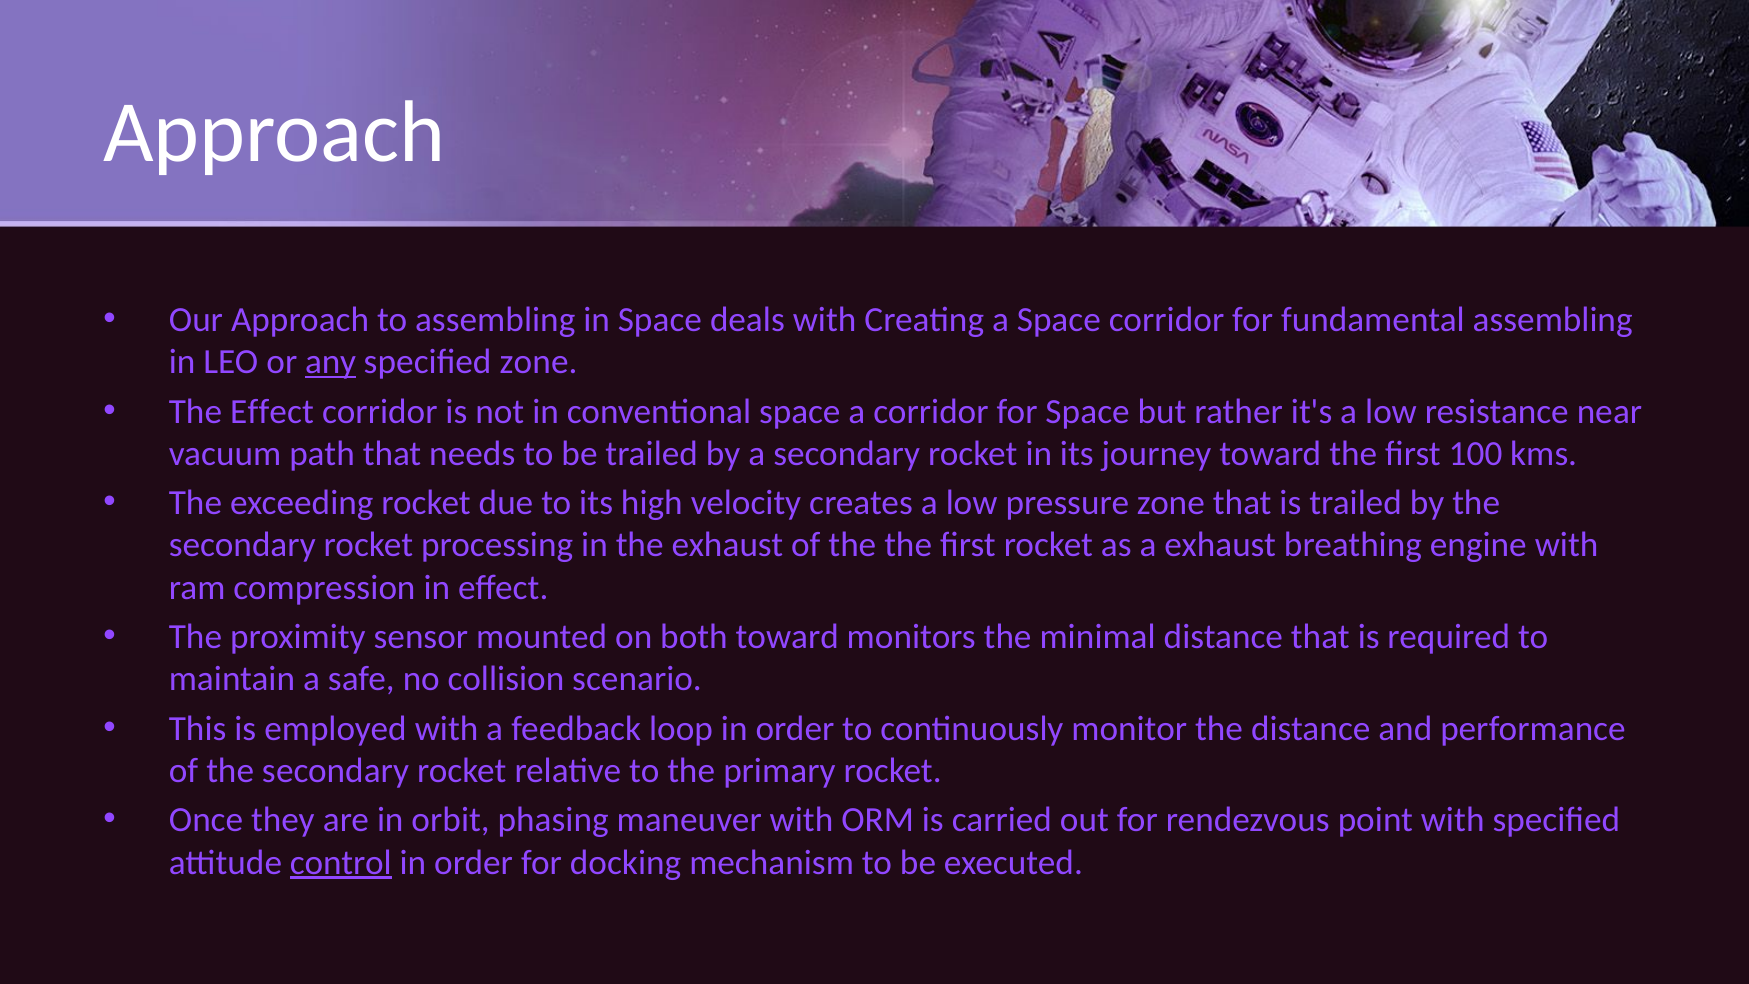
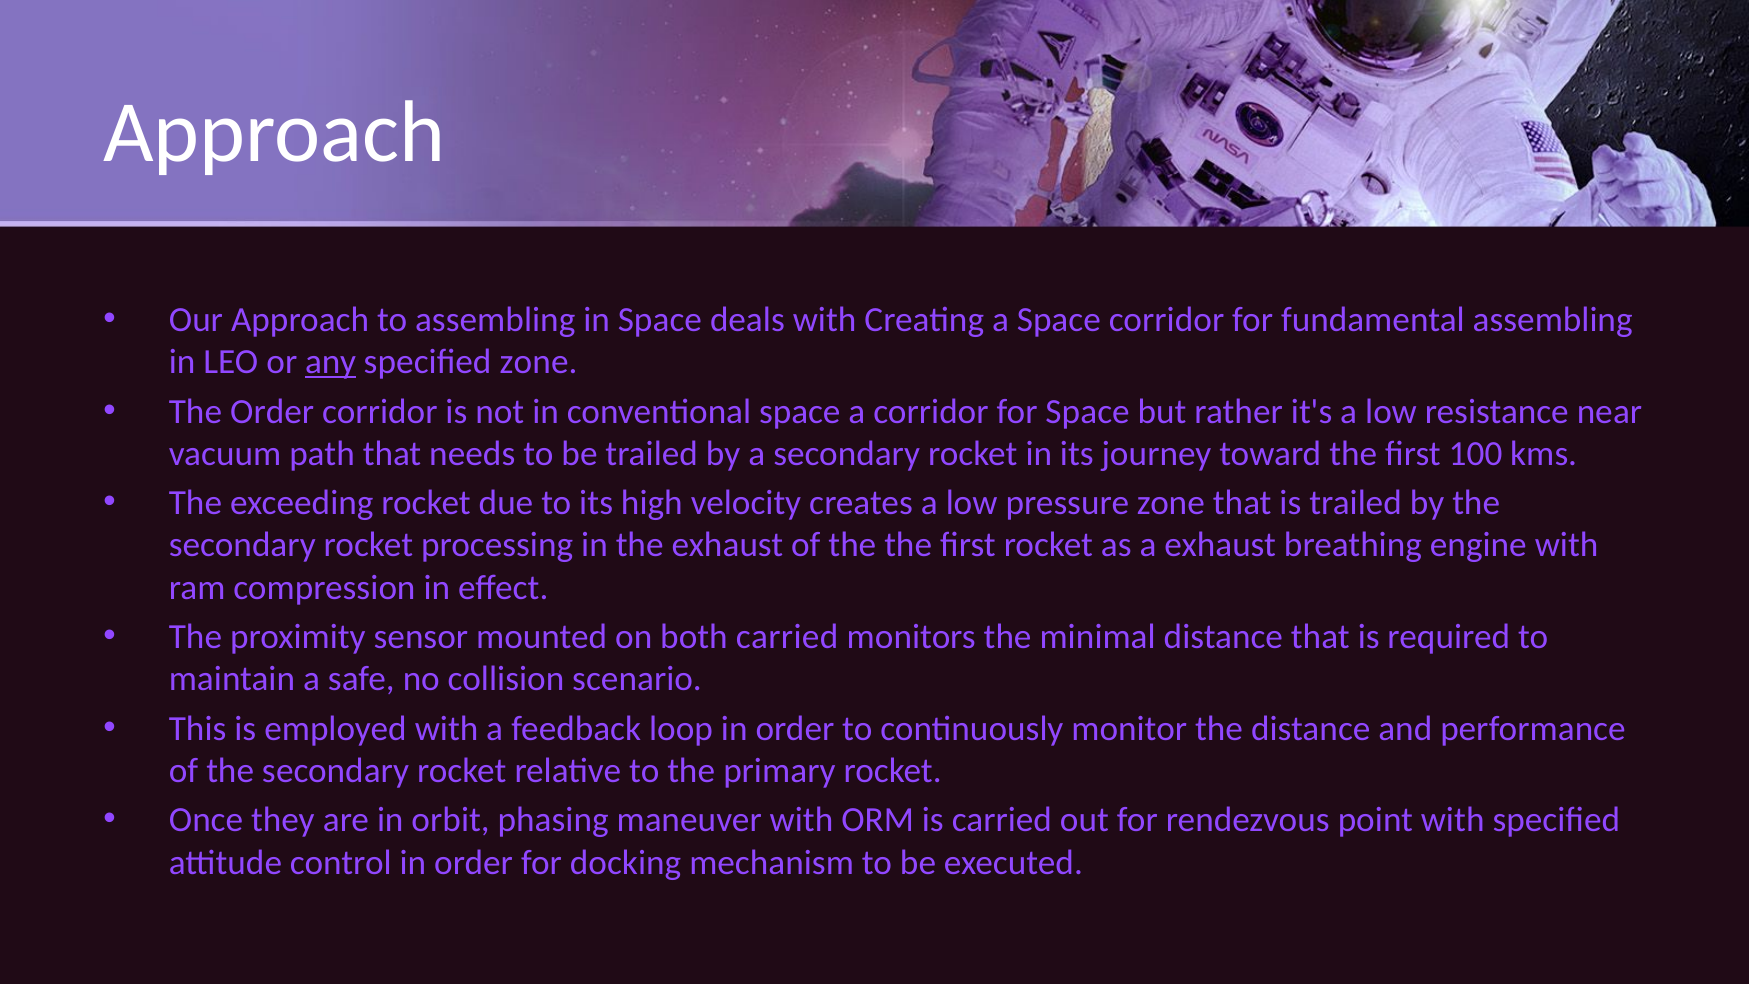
The Effect: Effect -> Order (272, 411)
both toward: toward -> carried (787, 637)
control underline: present -> none (341, 862)
